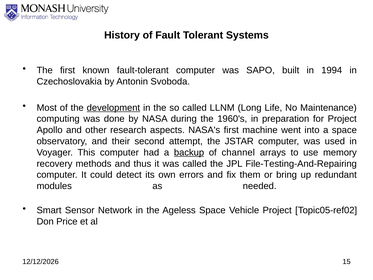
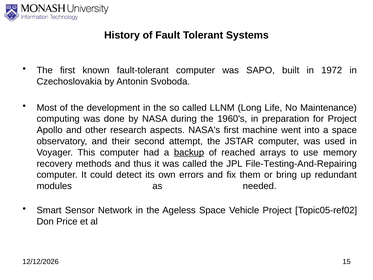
1994: 1994 -> 1972 (332, 70)
development underline: present -> none (113, 108)
channel: channel -> reached (238, 152)
